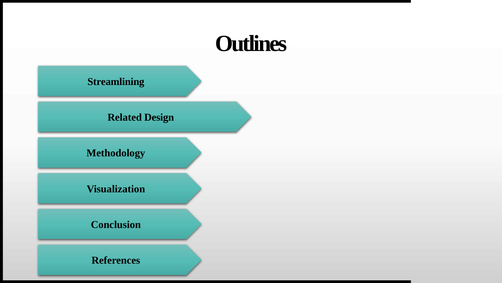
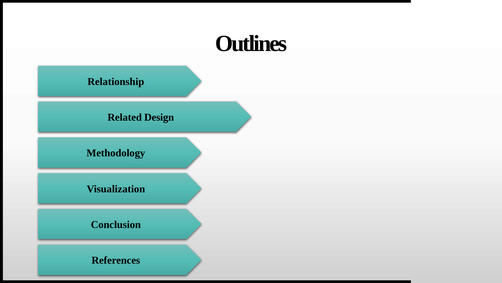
Streamlining: Streamlining -> Relationship (116, 81)
